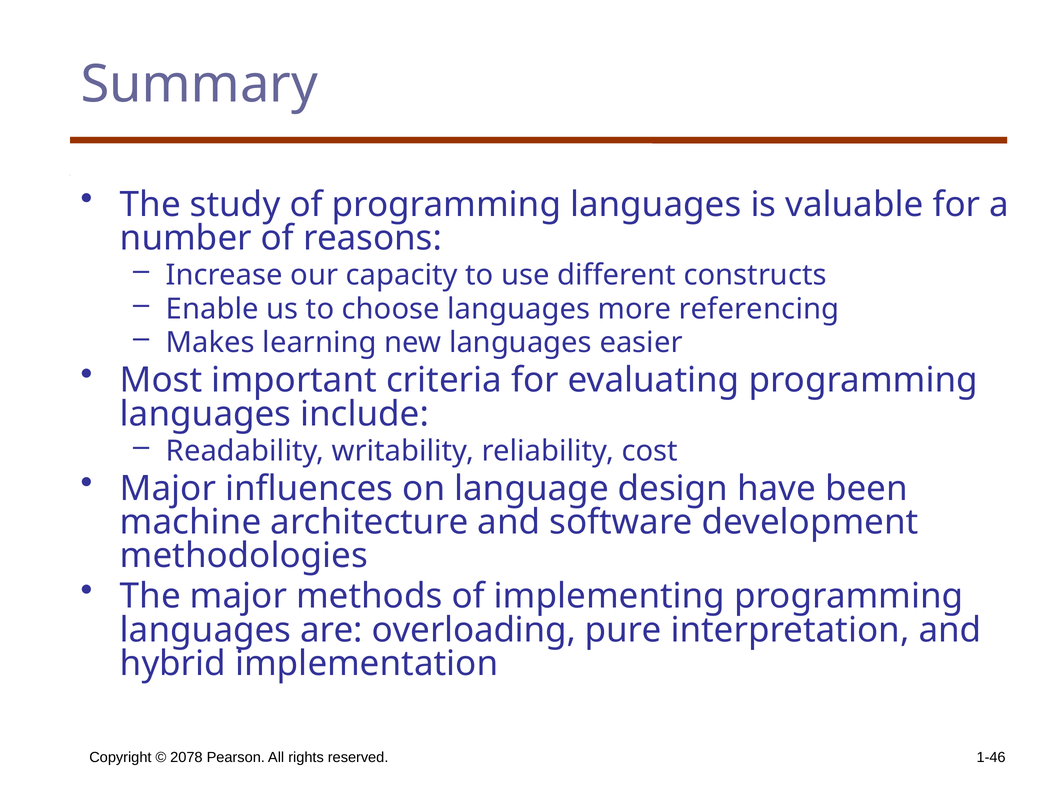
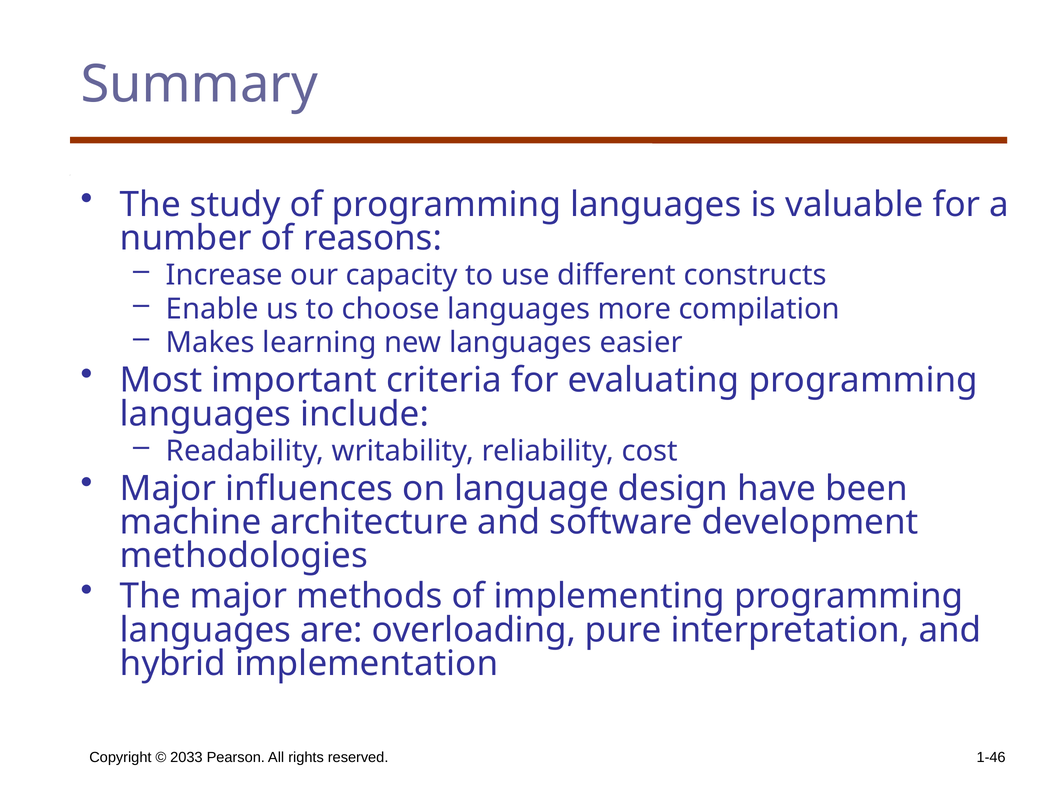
referencing: referencing -> compilation (759, 309)
2078: 2078 -> 2033 (186, 758)
